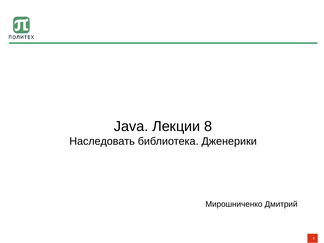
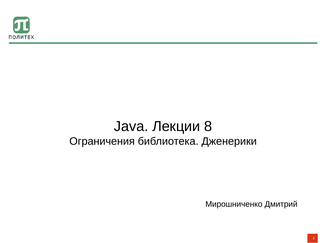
Наследовать: Наследовать -> Ограничения (102, 141)
